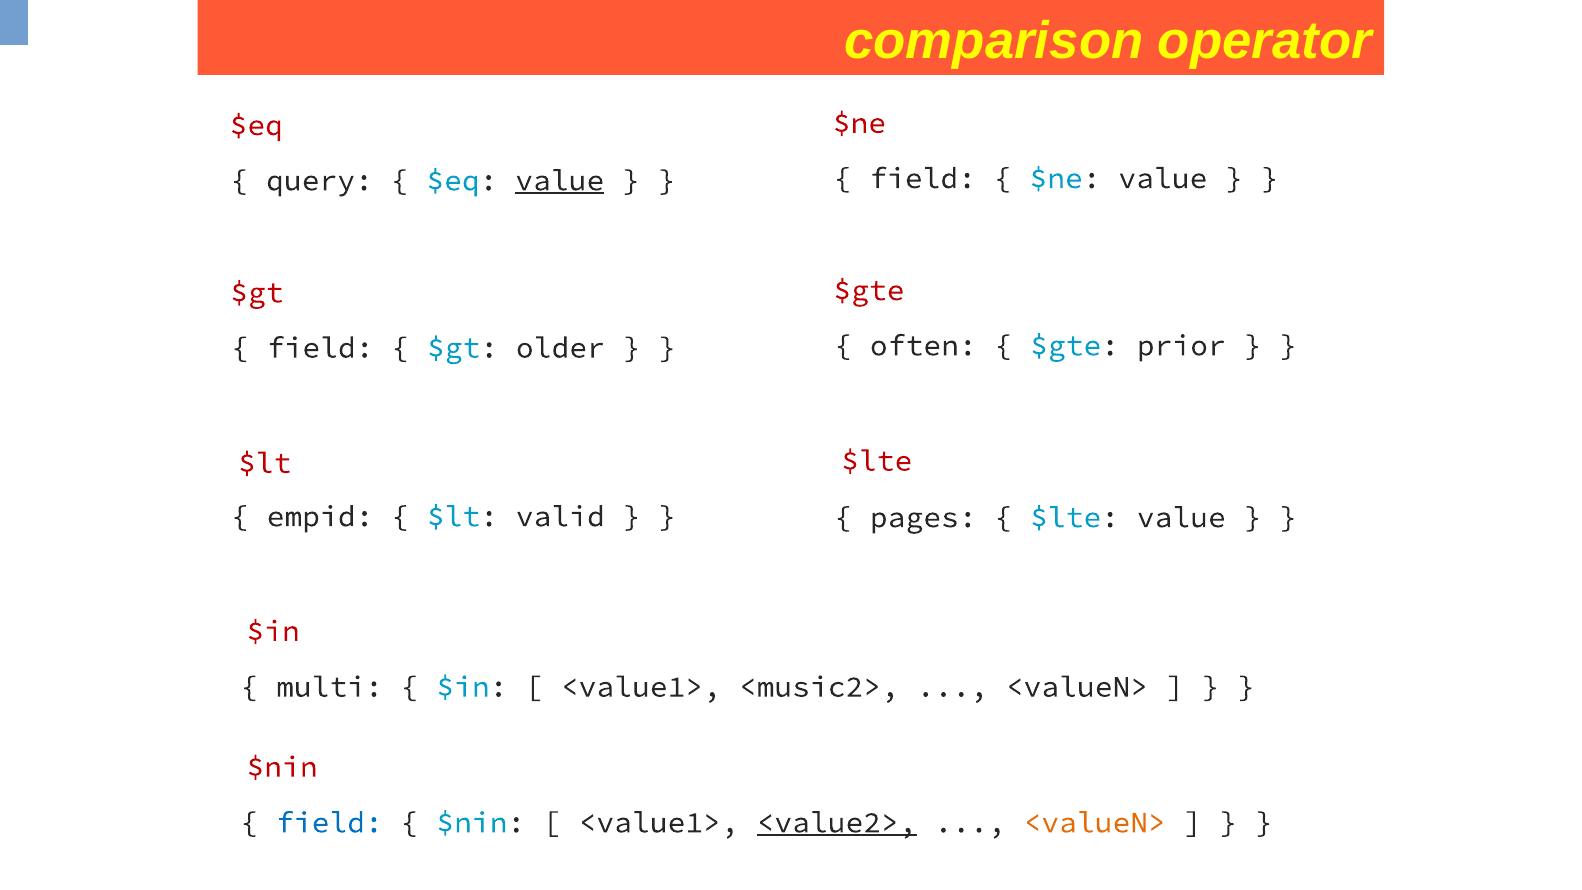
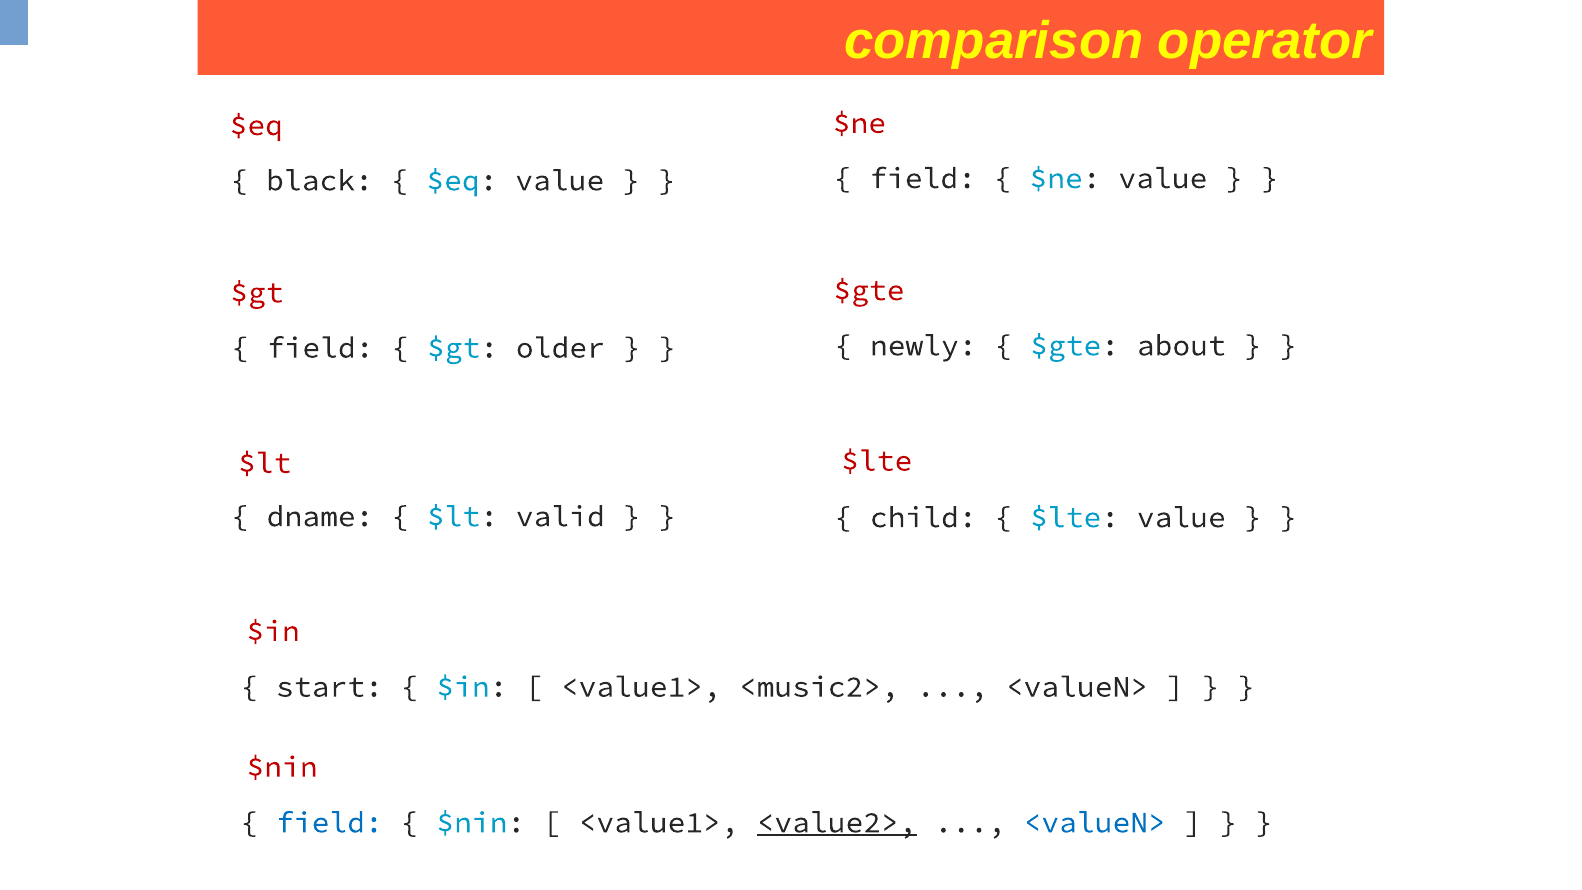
query: query -> black (320, 180)
value underline: present -> none (560, 180)
often: often -> newly (923, 346)
prior: prior -> about (1181, 346)
empid: empid -> dname (320, 516)
pages: pages -> child (923, 517)
multi: multi -> start (329, 687)
<valueN> colour: orange -> blue (1095, 822)
